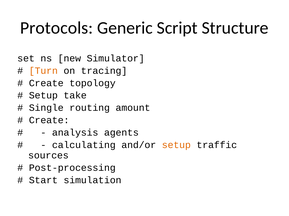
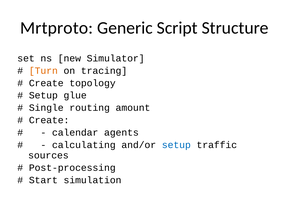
Protocols: Protocols -> Mrtproto (57, 28)
take: take -> glue (75, 96)
analysis: analysis -> calendar (75, 133)
setup colour: orange -> blue (176, 145)
